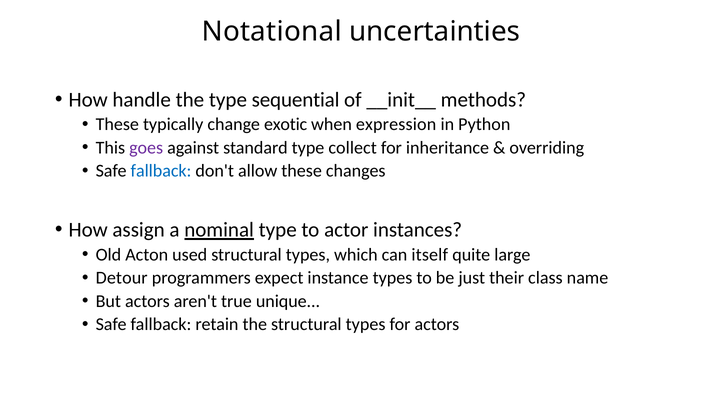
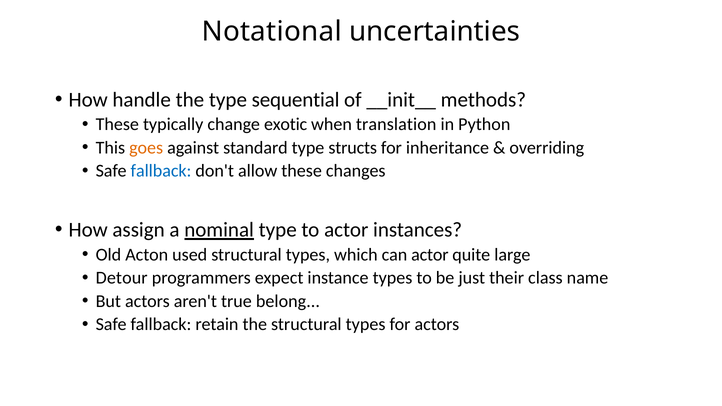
expression: expression -> translation (396, 125)
goes colour: purple -> orange (146, 148)
collect: collect -> structs (353, 148)
can itself: itself -> actor (430, 255)
unique: unique -> belong (288, 301)
